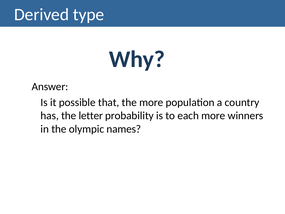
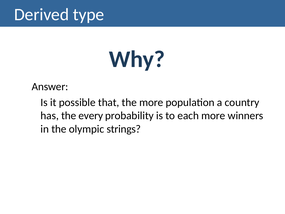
letter: letter -> every (91, 116)
names: names -> strings (124, 129)
